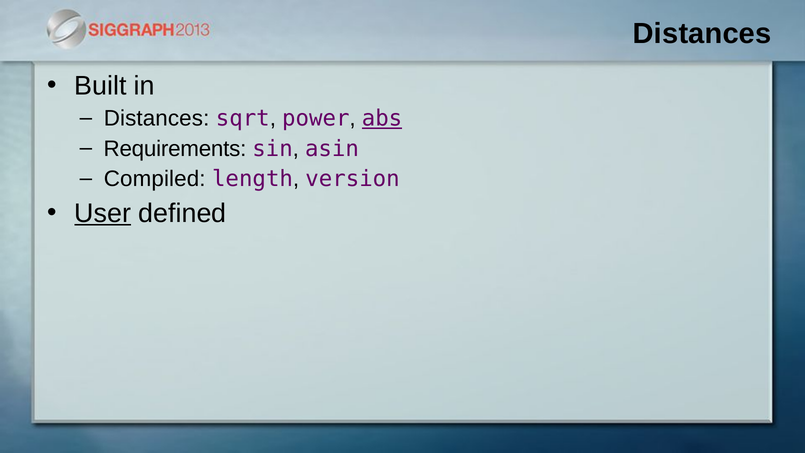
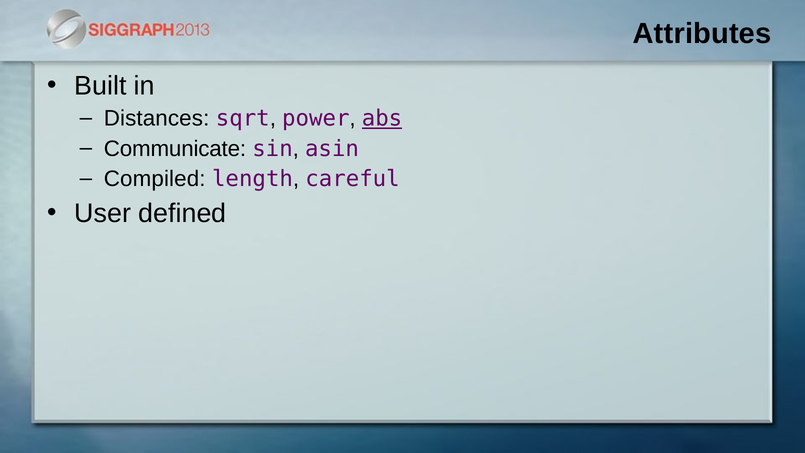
Distances: Distances -> Attributes (702, 33)
Requirements: Requirements -> Communicate (175, 149)
version: version -> careful (353, 179)
User underline: present -> none (103, 213)
